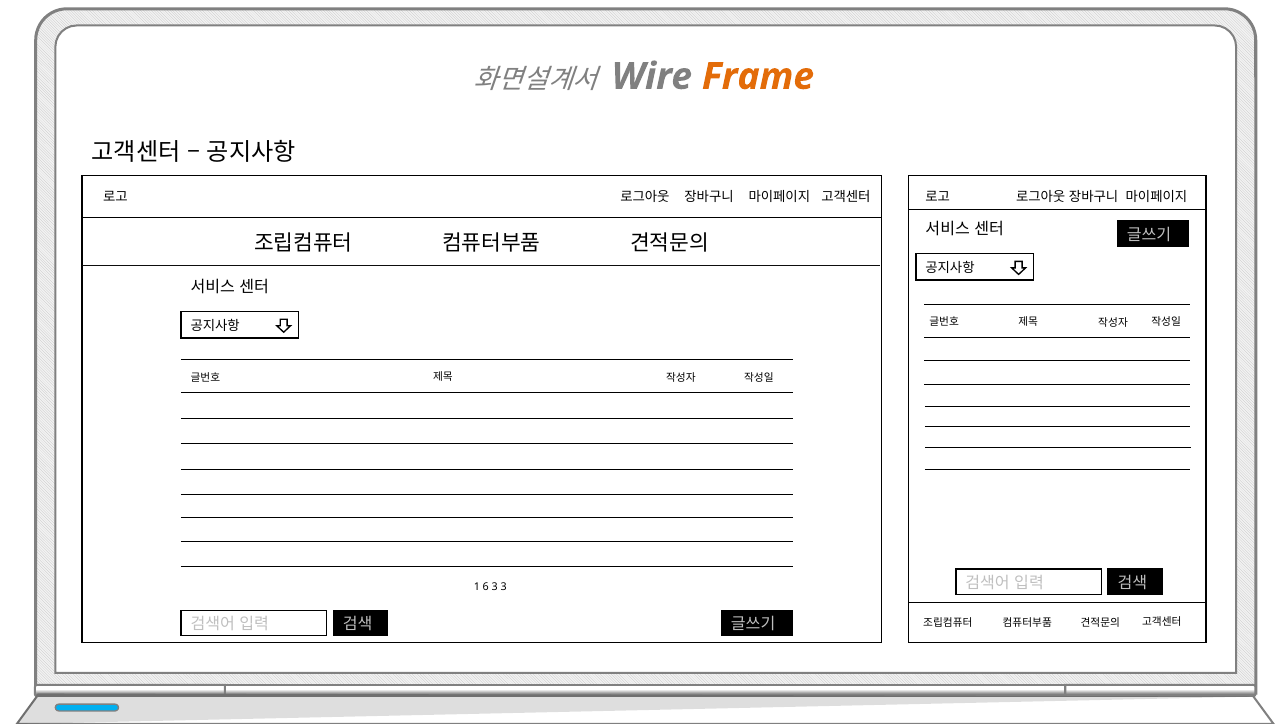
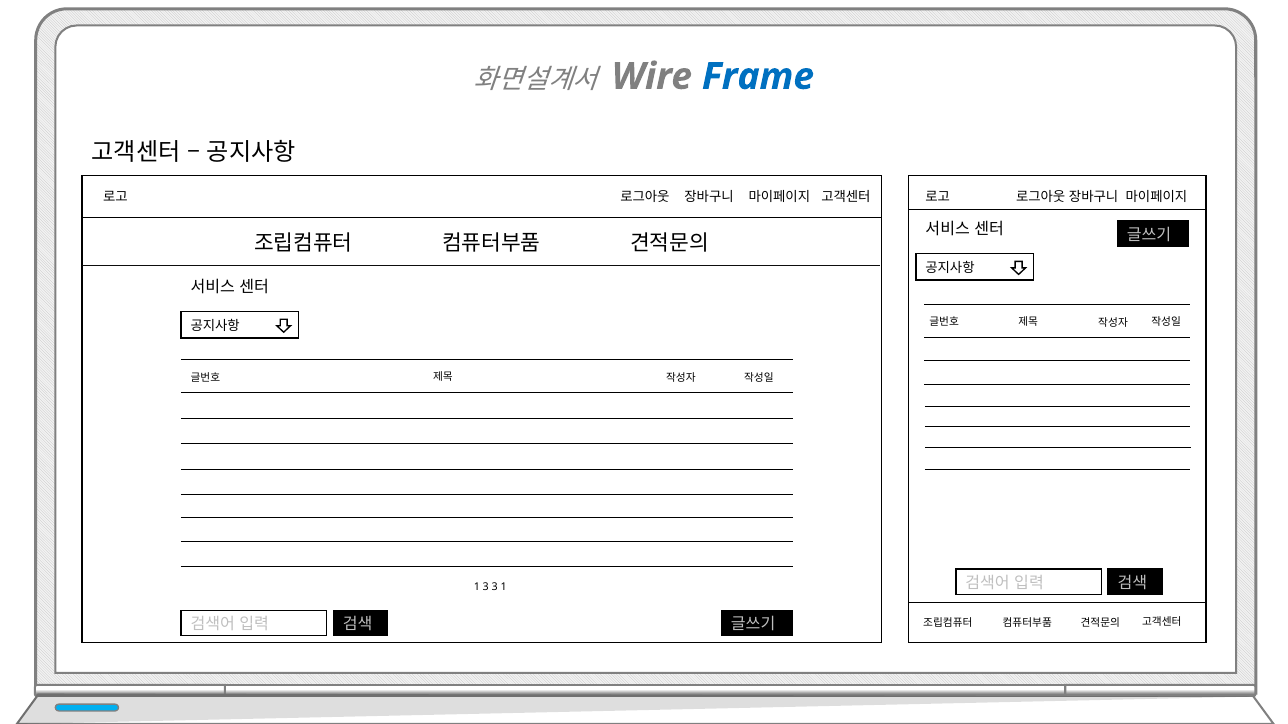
Frame colour: orange -> blue (758, 77)
1 6: 6 -> 3 (486, 587)
3 3: 3 -> 1 (504, 587)
